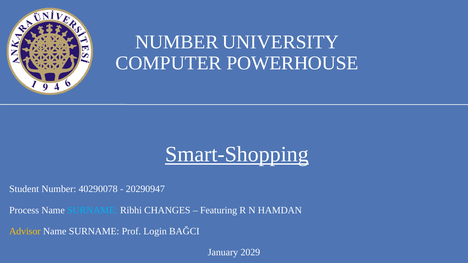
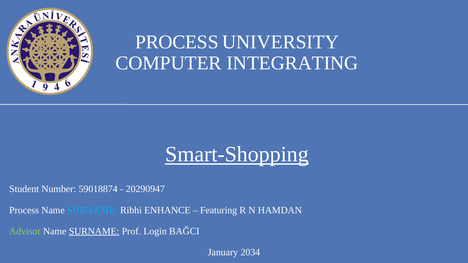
NUMBER: NUMBER -> PROCESS (177, 42)
POWERHOUSE: POWERHOUSE -> INTEGRATING (292, 63)
40290078: 40290078 -> 59018874 (98, 189)
CHANGES: CHANGES -> ENHANCE (167, 210)
Advisor colour: yellow -> light green (25, 231)
SURNAME underline: none -> present (94, 231)
2029: 2029 -> 2034 (250, 253)
